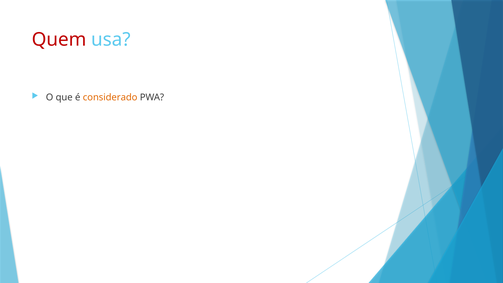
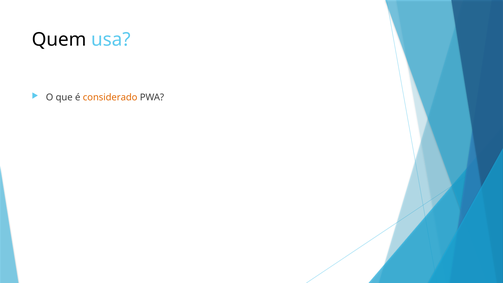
Quem colour: red -> black (59, 40)
